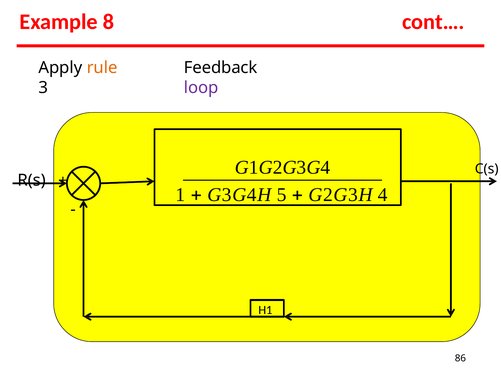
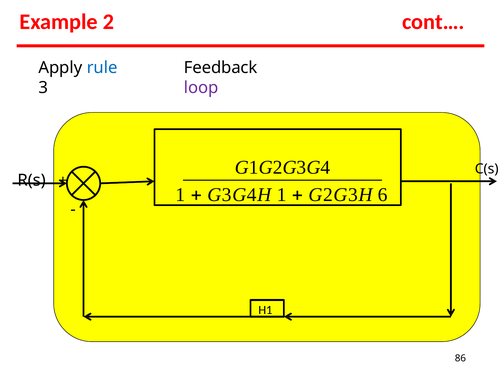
8: 8 -> 2 (109, 22)
rule colour: orange -> blue (102, 68)
G3G4H 5: 5 -> 1 (282, 195)
4: 4 -> 6 (383, 195)
